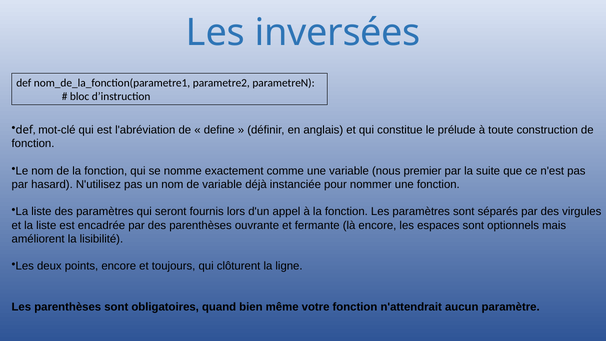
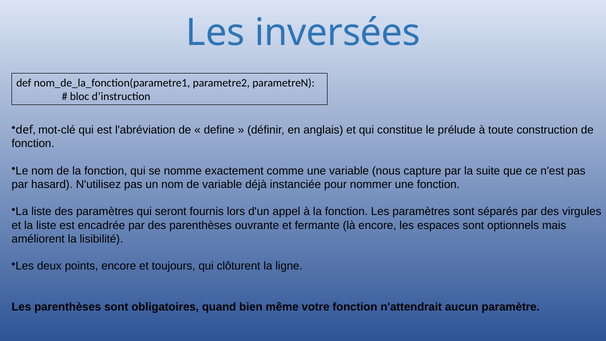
premier: premier -> capture (422, 171)
